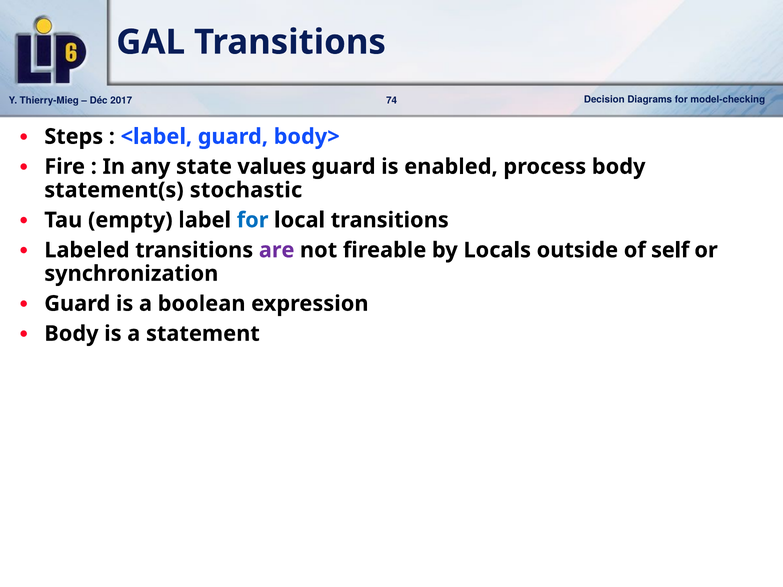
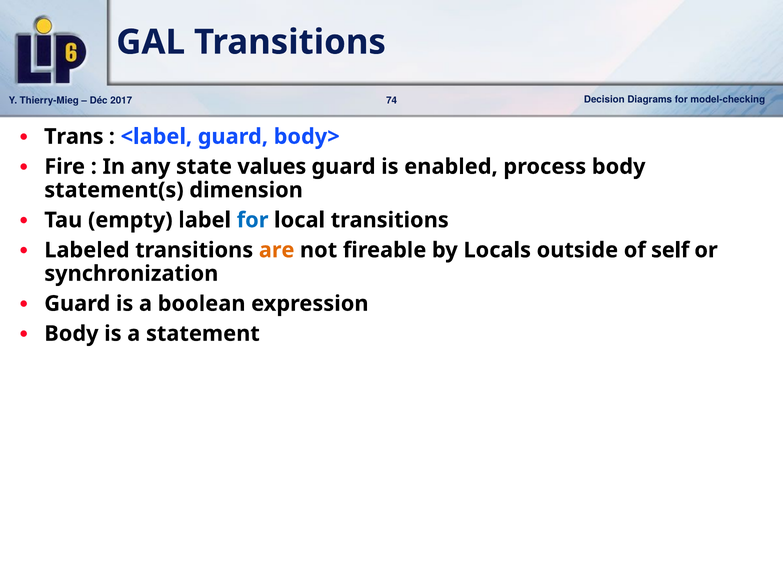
Steps: Steps -> Trans (74, 137)
stochastic: stochastic -> dimension (246, 190)
are colour: purple -> orange (277, 250)
